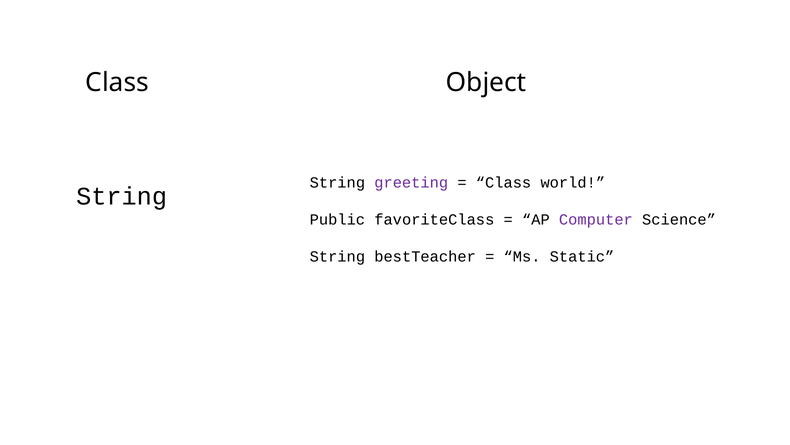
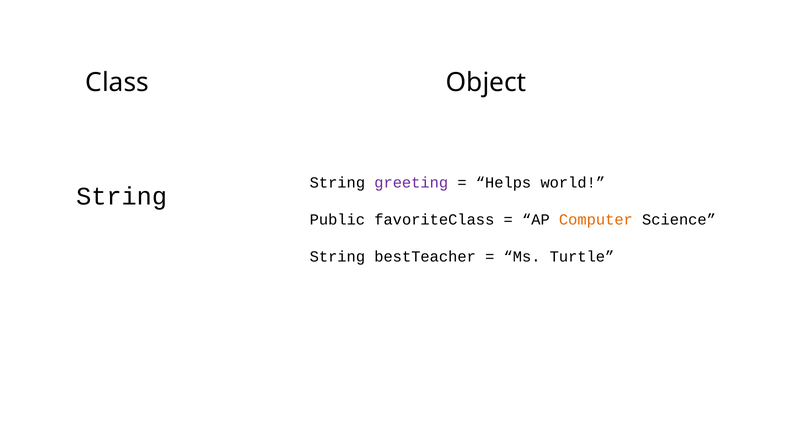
Class: Class -> Helps (504, 183)
Computer colour: purple -> orange (596, 219)
Static: Static -> Turtle (582, 256)
